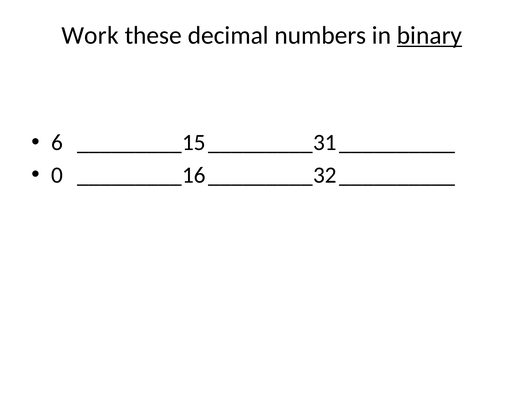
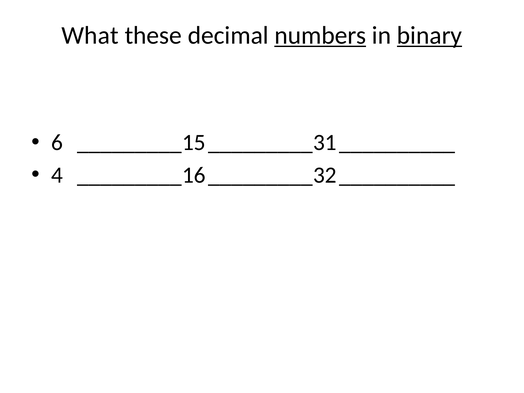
Work: Work -> What (90, 35)
numbers underline: none -> present (320, 35)
0: 0 -> 4 (57, 175)
